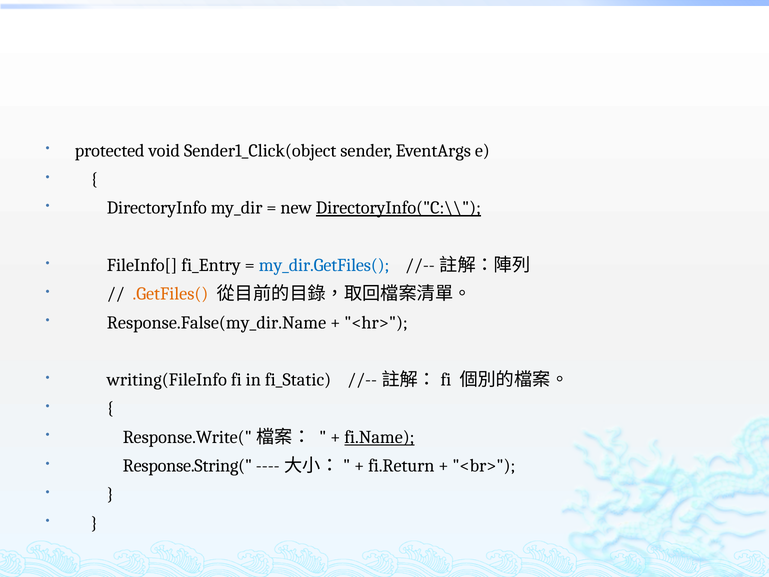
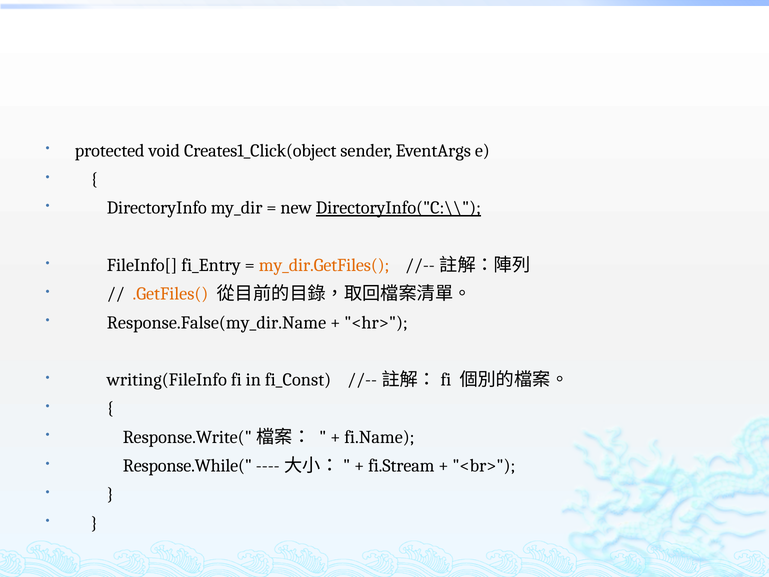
Sender1_Click(object: Sender1_Click(object -> Creates1_Click(object (260, 151)
my_dir.GetFiles( colour: blue -> orange (324, 265)
fi_Static: fi_Static -> fi_Const (298, 380)
fi.Name underline: present -> none (379, 437)
Response.String(: Response.String( -> Response.While( (187, 466)
fi.Return: fi.Return -> fi.Stream (401, 466)
